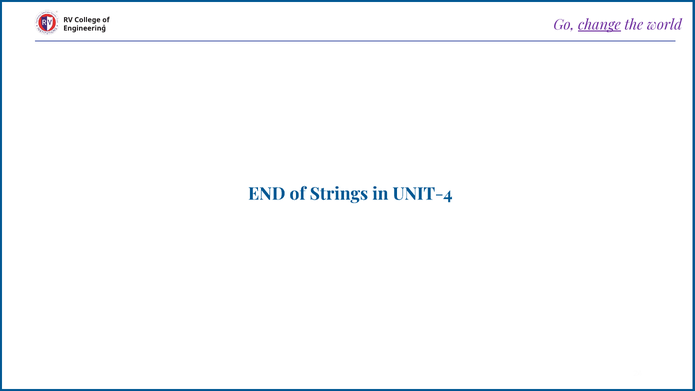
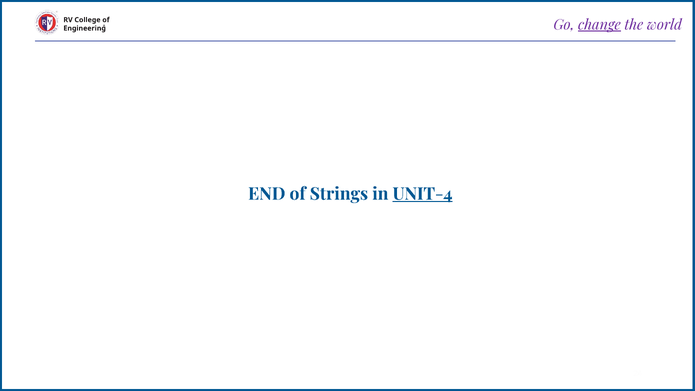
UNIT-4 underline: none -> present (423, 194)
